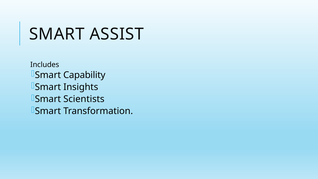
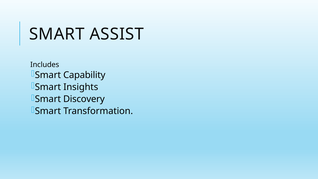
Scientists: Scientists -> Discovery (84, 99)
